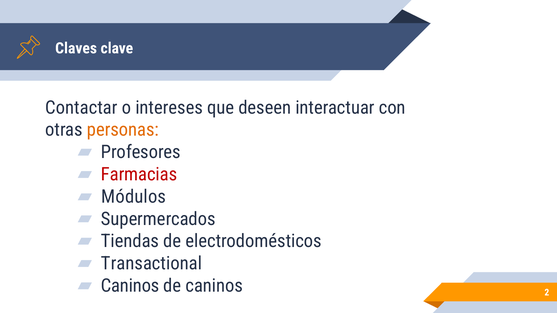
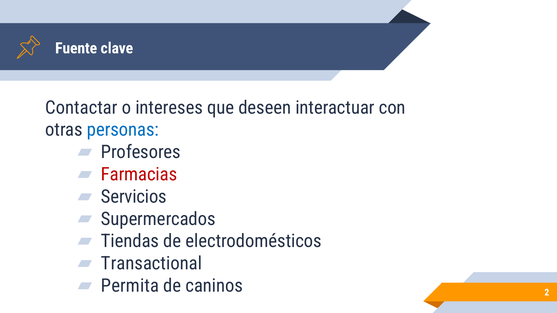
Claves: Claves -> Fuente (76, 48)
personas colour: orange -> blue (123, 130)
Módulos: Módulos -> Servicios (134, 197)
Caninos: Caninos -> Permita (130, 286)
